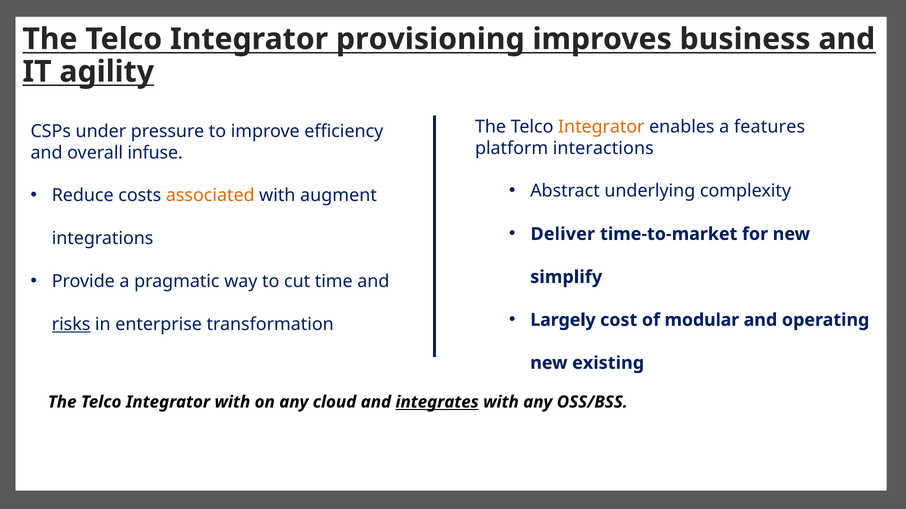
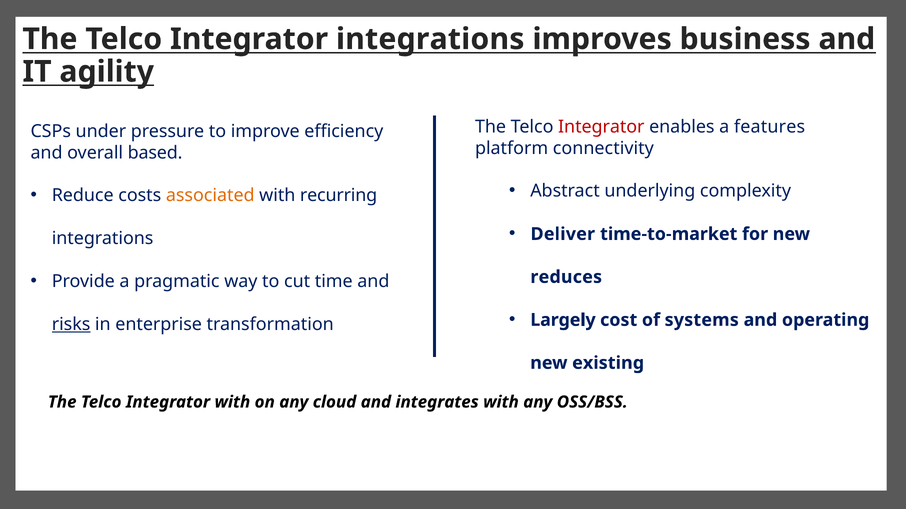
Integrator provisioning: provisioning -> integrations (430, 39)
Integrator colour: orange -> red (601, 127)
interactions: interactions -> connectivity (603, 148)
infuse: infuse -> based (155, 153)
augment: augment -> recurring (339, 196)
simplify: simplify -> reduces (566, 277)
modular: modular -> systems (702, 320)
integrates underline: present -> none (437, 402)
